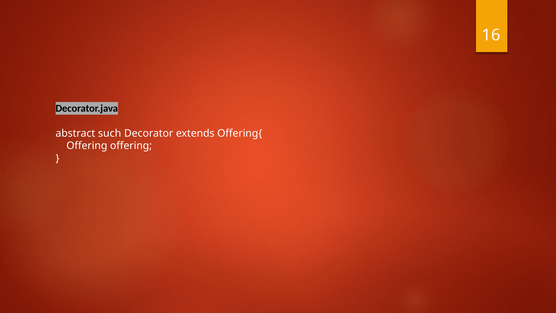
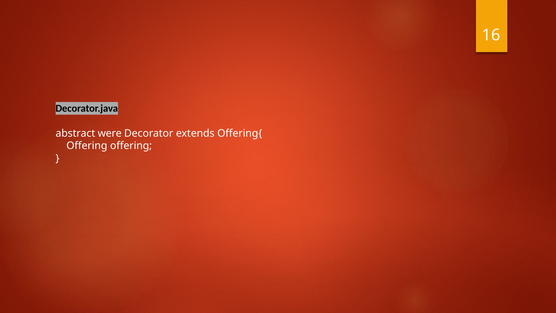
such: such -> were (110, 133)
